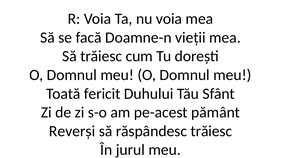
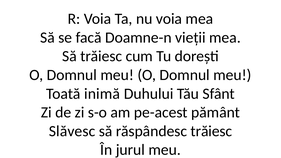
fericit: fericit -> inimă (102, 94)
Reverși: Reverși -> Slăvesc (72, 131)
